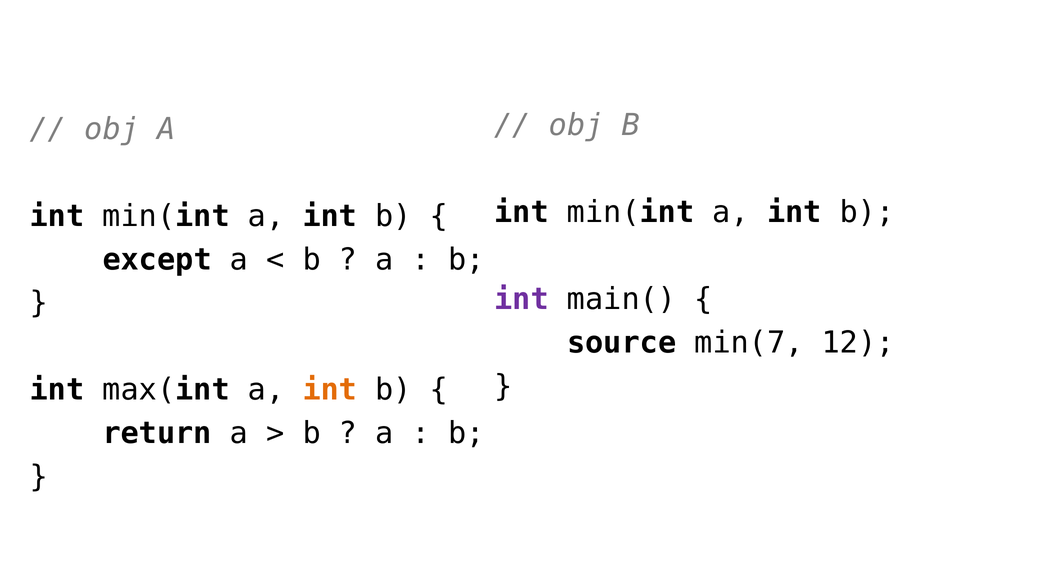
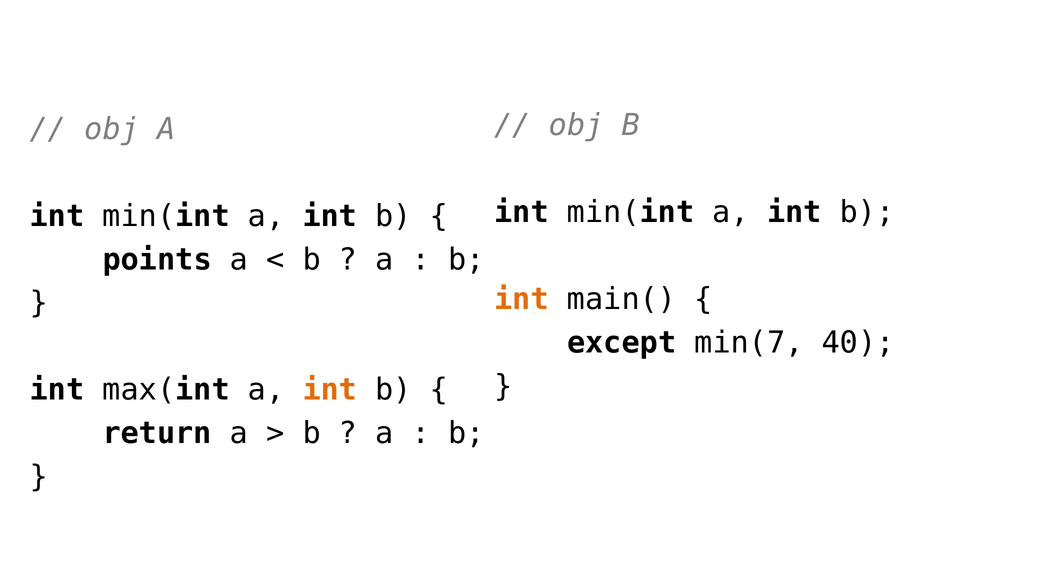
except: except -> points (157, 259)
int colour: purple -> orange (522, 299)
source: source -> except (622, 343)
12: 12 -> 40 (858, 343)
